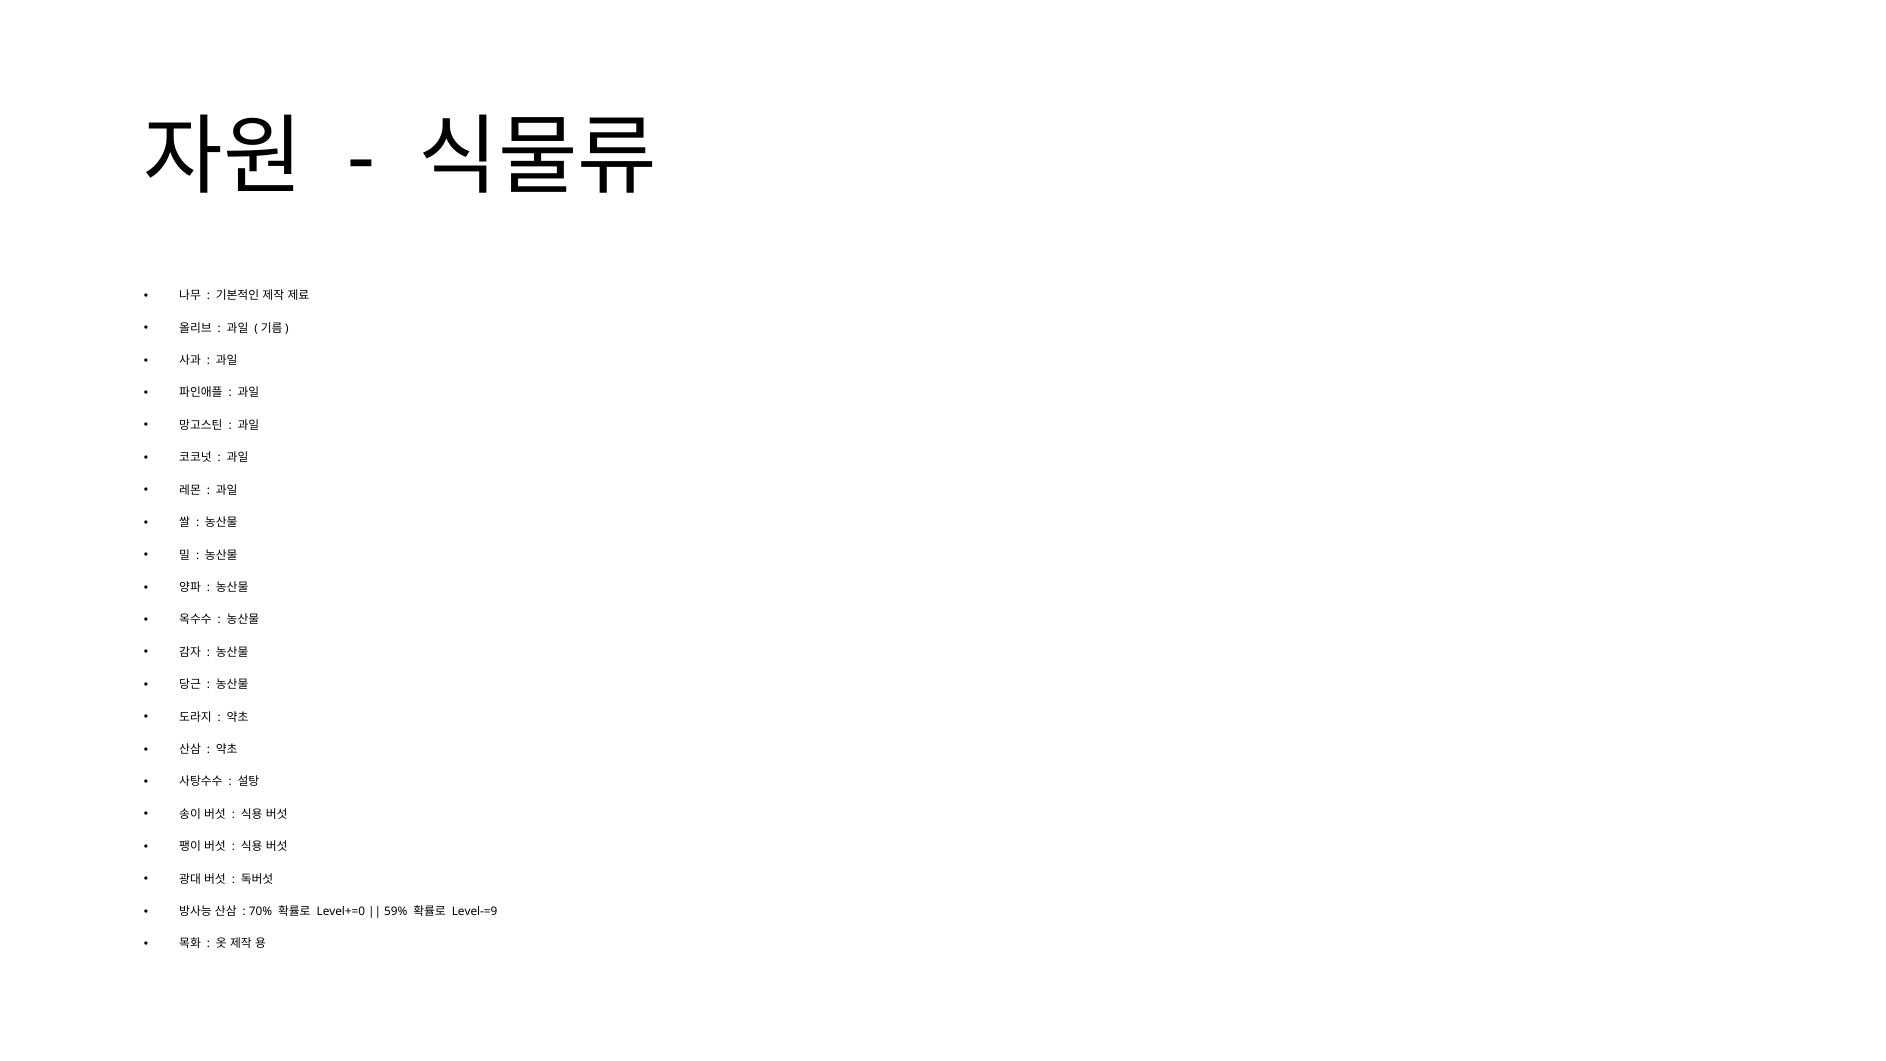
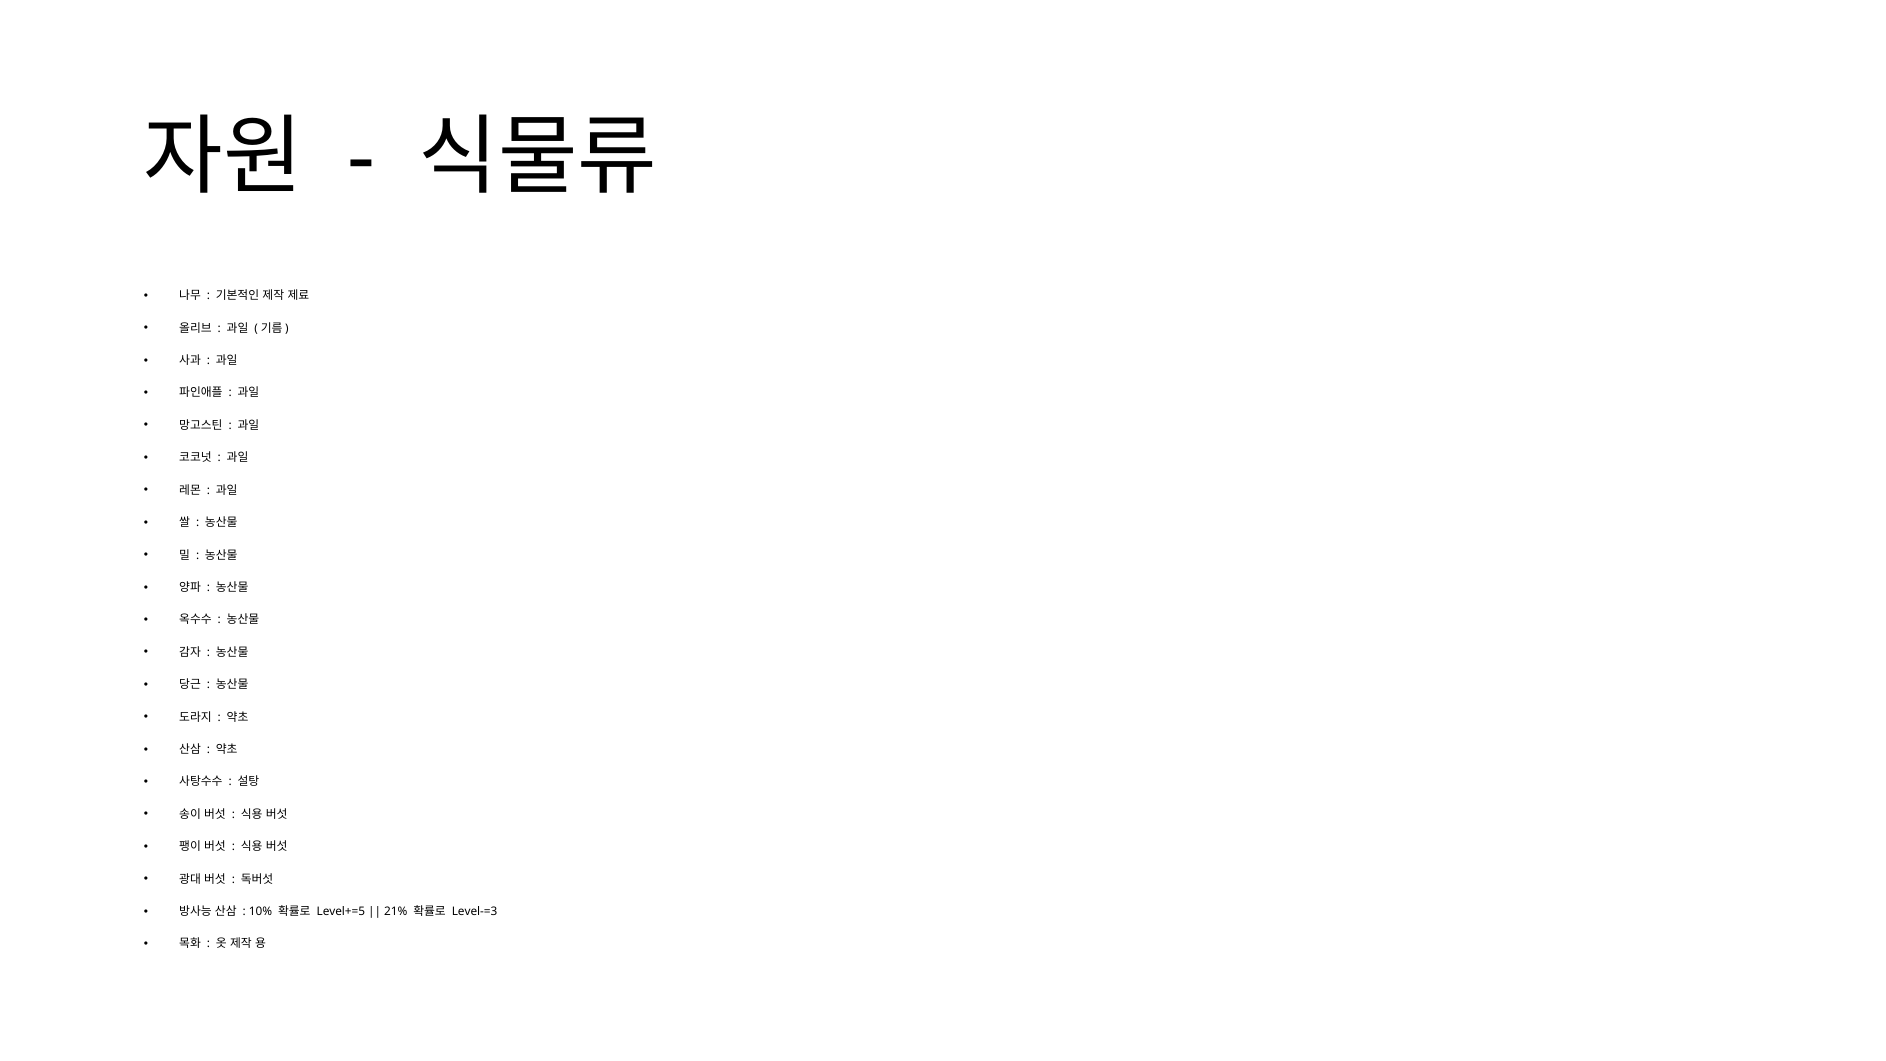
70%: 70% -> 10% (261, 912)
Level+=0: Level+=0 -> Level+=5 (341, 912)
59%: 59% -> 21% (396, 912)
Level-=9: Level-=9 -> Level-=3 (475, 912)
